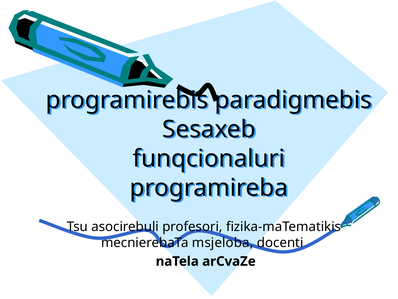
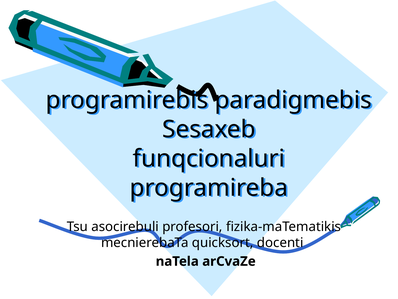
msjeloba: msjeloba -> quicksort (223, 242)
